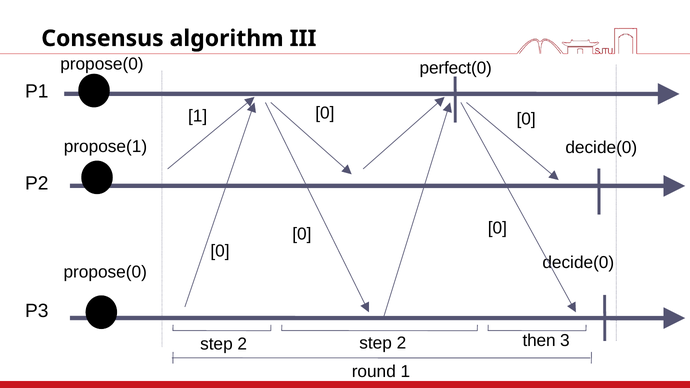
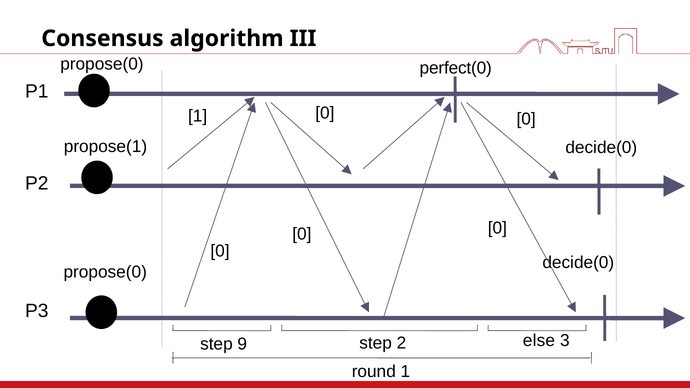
then: then -> else (539, 341)
2: 2 -> 9 (242, 344)
